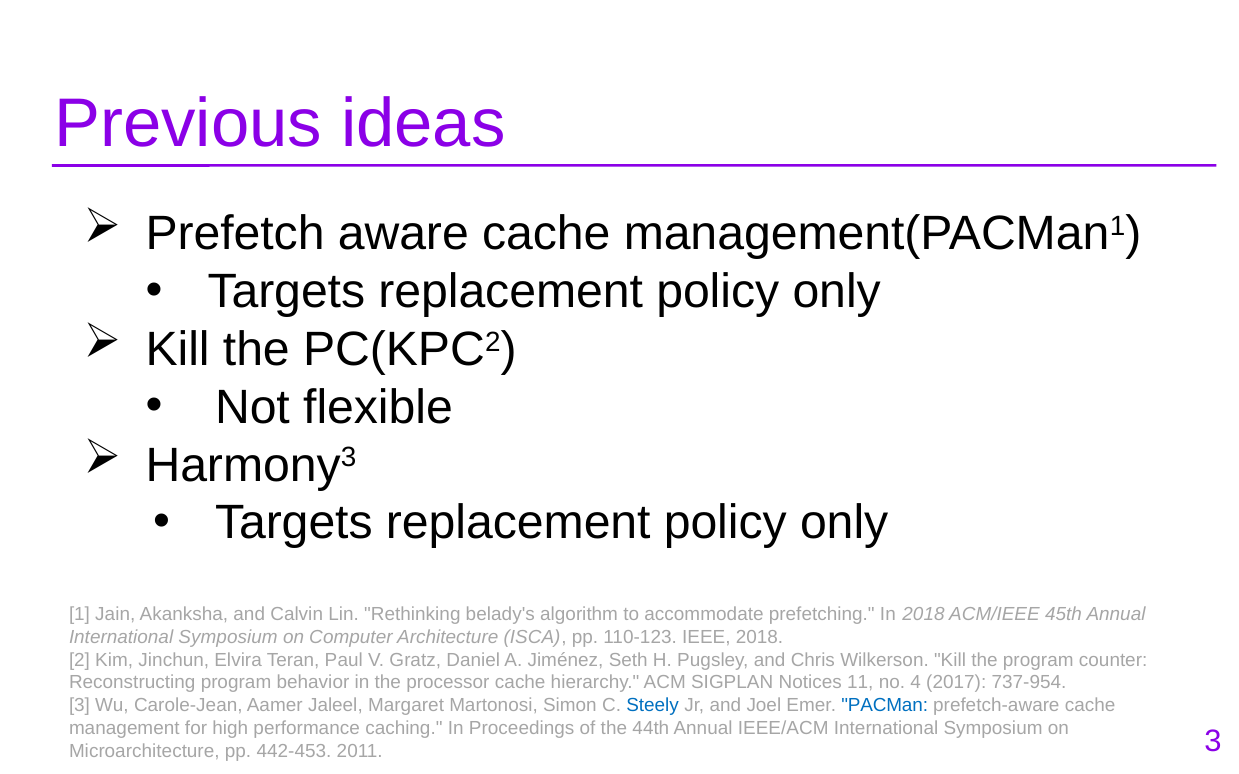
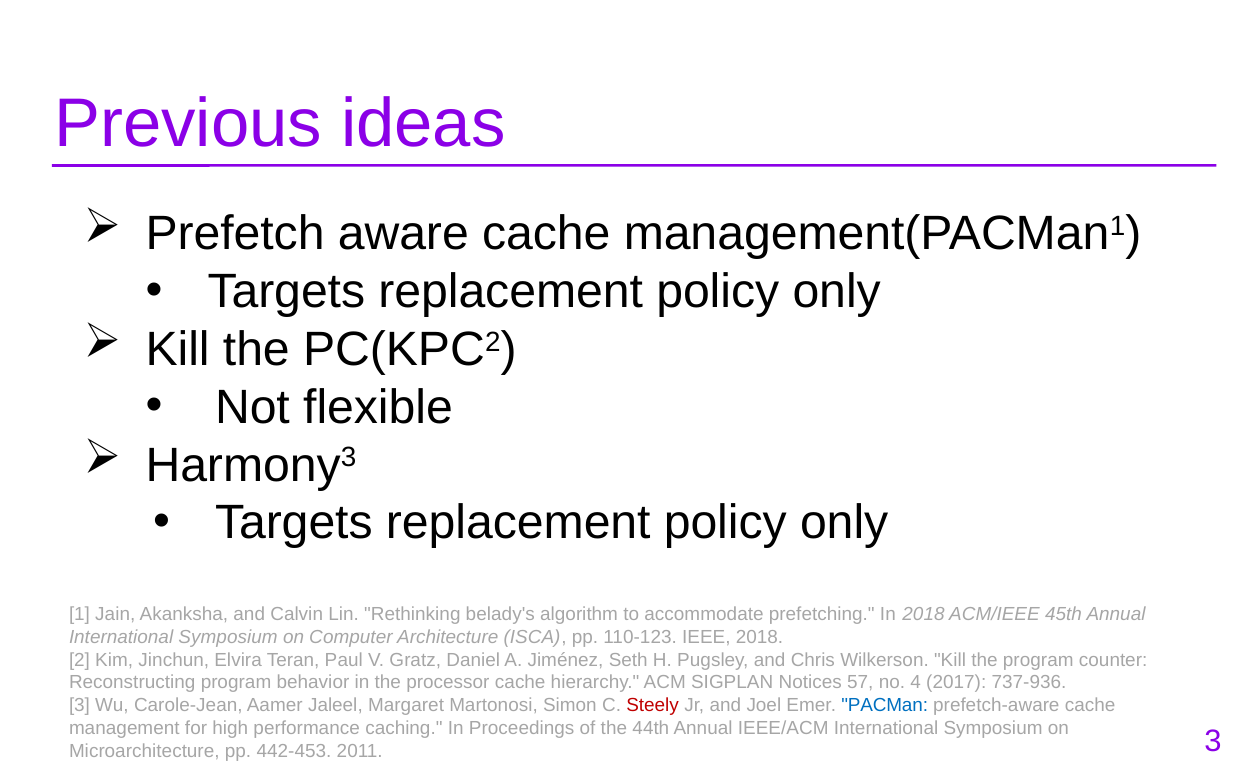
11: 11 -> 57 (860, 683)
737-954: 737-954 -> 737-936 (1029, 683)
Steely colour: blue -> red (653, 706)
